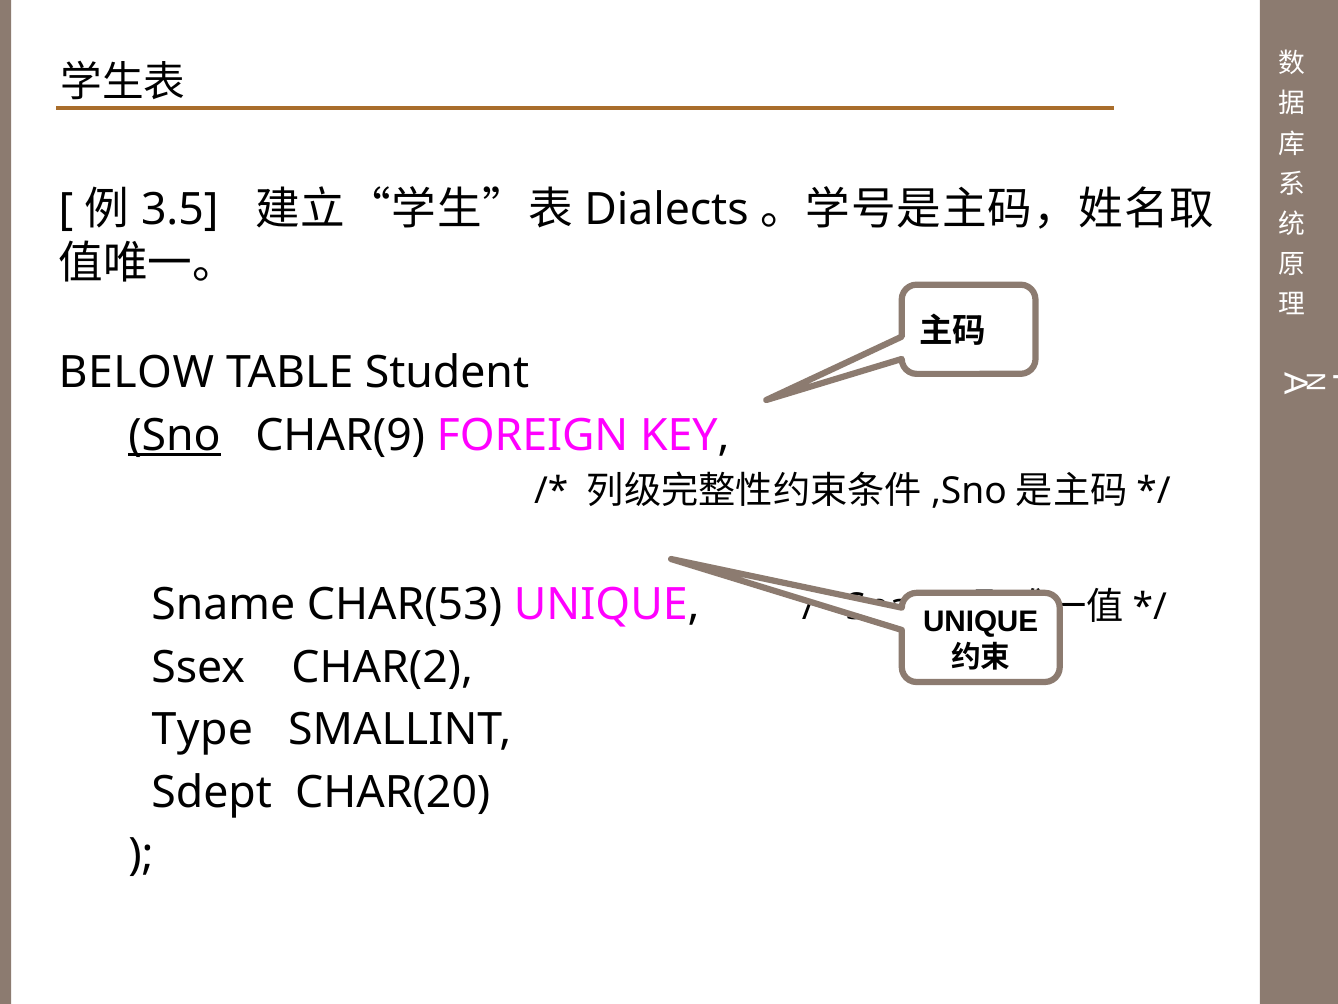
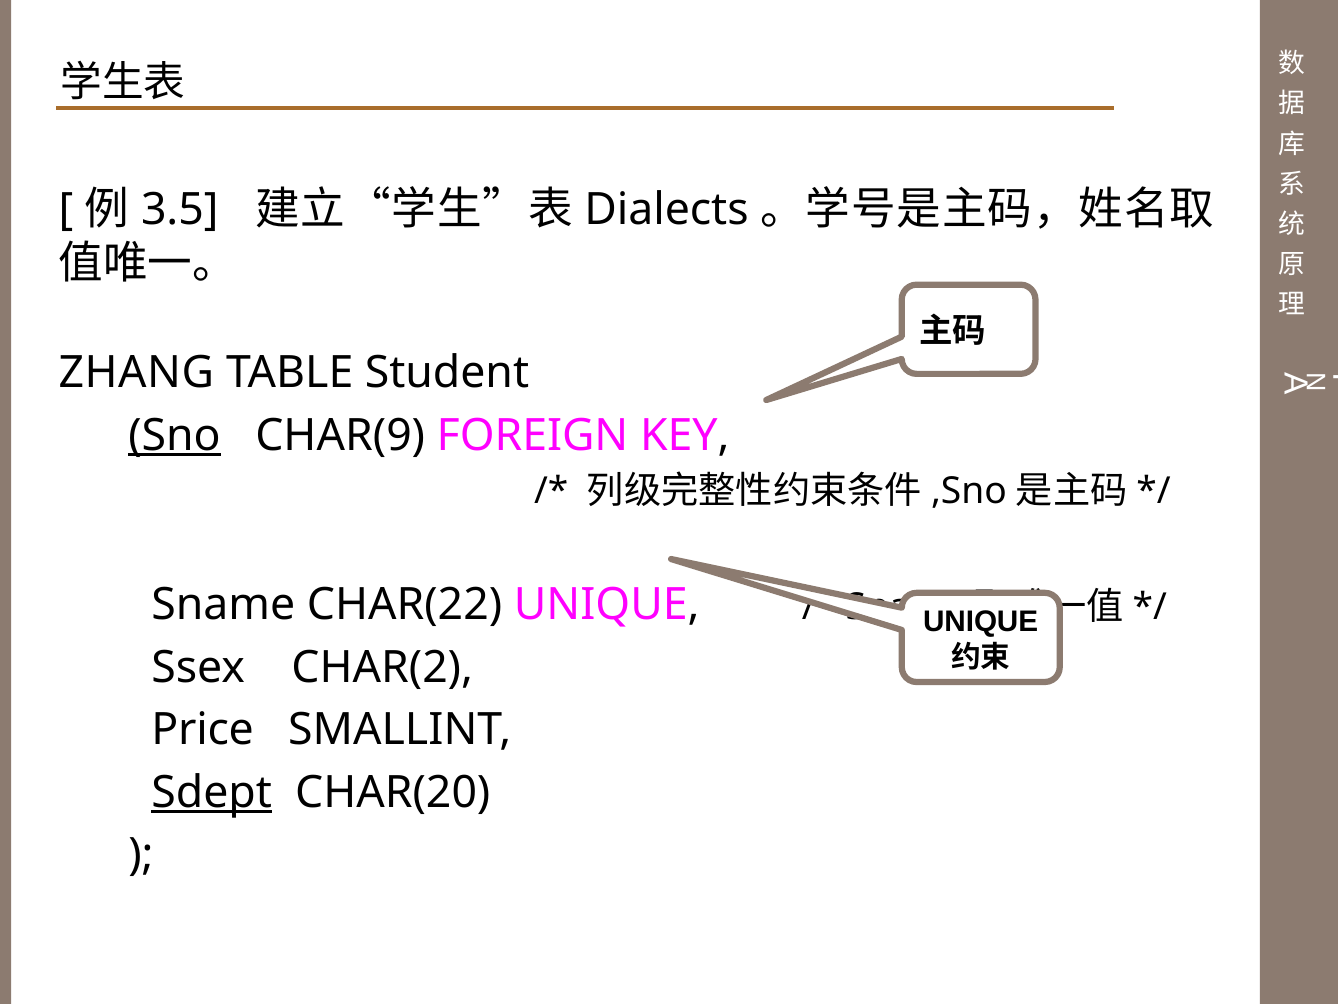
BELOW: BELOW -> ZHANG (136, 373)
CHAR(53: CHAR(53 -> CHAR(22 (405, 605)
Type: Type -> Price (203, 729)
Sdept underline: none -> present (212, 792)
